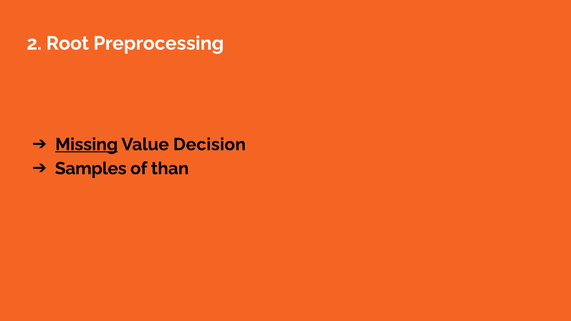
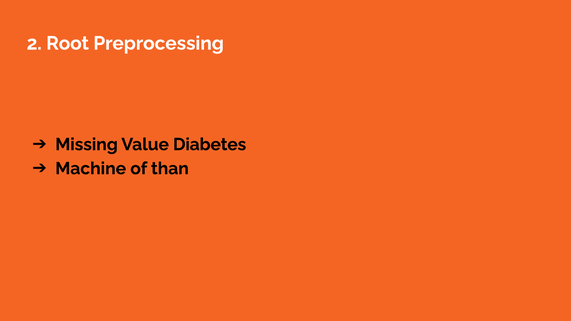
Missing underline: present -> none (87, 145)
Decision: Decision -> Diabetes (210, 145)
Samples: Samples -> Machine (91, 169)
